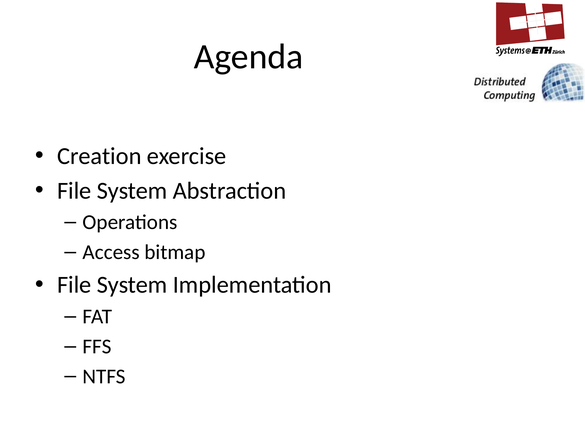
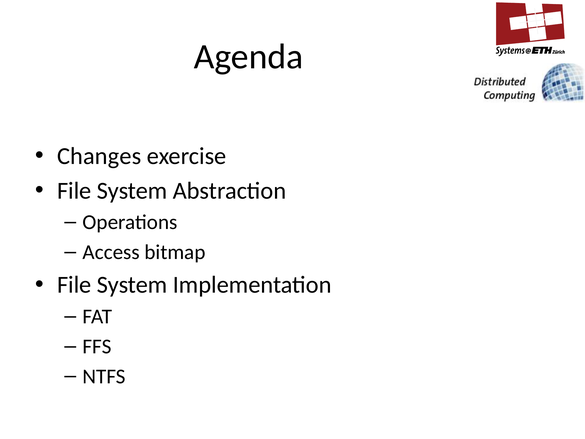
Creation: Creation -> Changes (99, 156)
